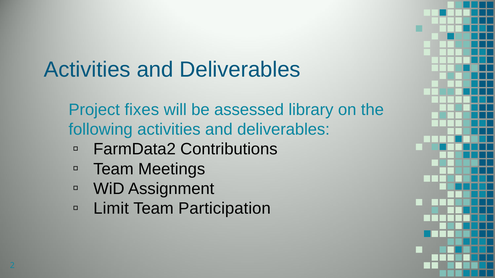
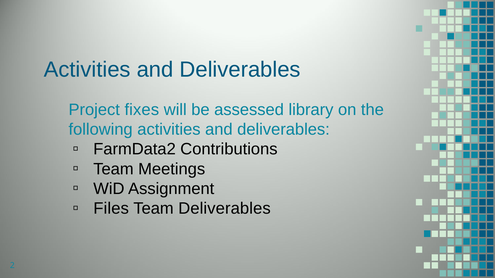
Limit: Limit -> Files (111, 209)
Team Participation: Participation -> Deliverables (224, 209)
